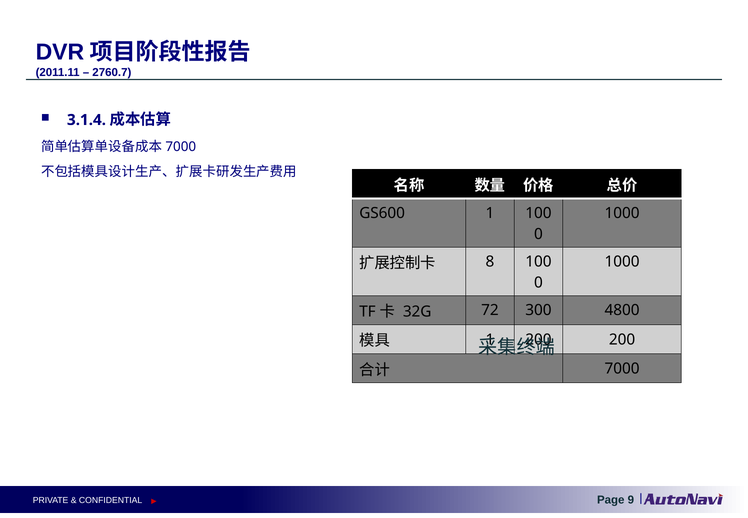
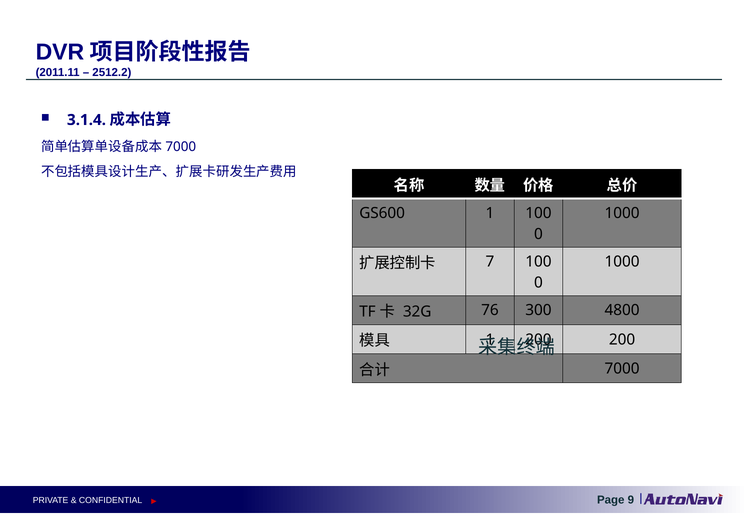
2760.7: 2760.7 -> 2512.2 (112, 72)
8: 8 -> 7 (490, 262)
72: 72 -> 76 (490, 310)
